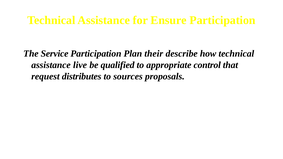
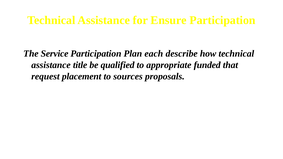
their: their -> each (154, 54)
live: live -> title (80, 65)
control: control -> funded (207, 65)
distributes: distributes -> placement (82, 76)
